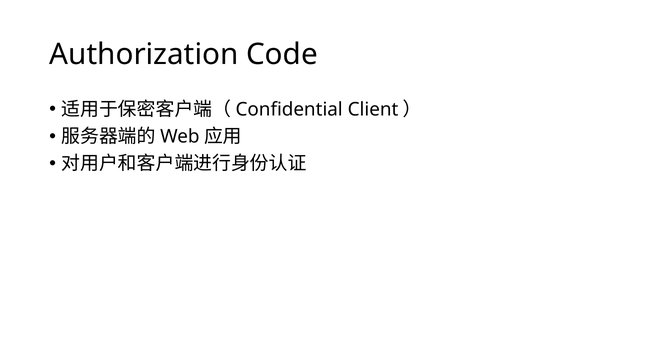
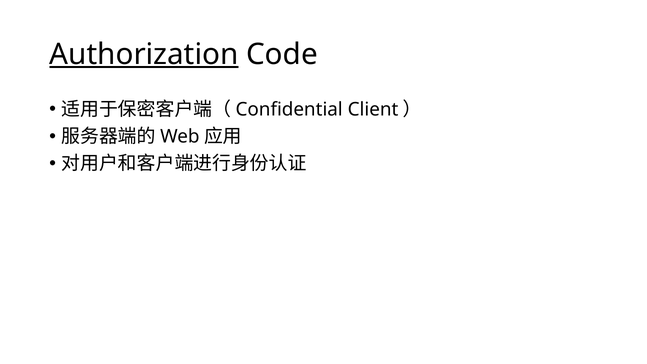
Authorization underline: none -> present (144, 54)
